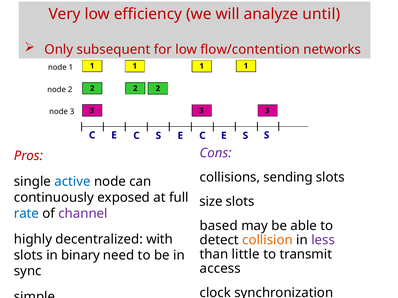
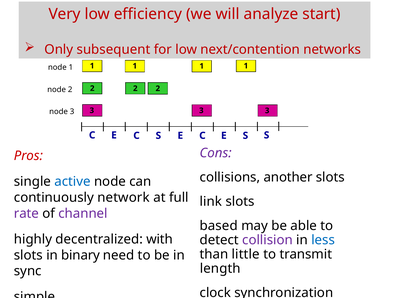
until: until -> start (321, 14)
flow/contention: flow/contention -> next/contention (250, 50)
sending: sending -> another (288, 178)
exposed: exposed -> network (124, 198)
size: size -> link (211, 202)
rate colour: blue -> purple (26, 214)
collision colour: orange -> purple (267, 240)
less colour: purple -> blue (323, 240)
access: access -> length (220, 269)
